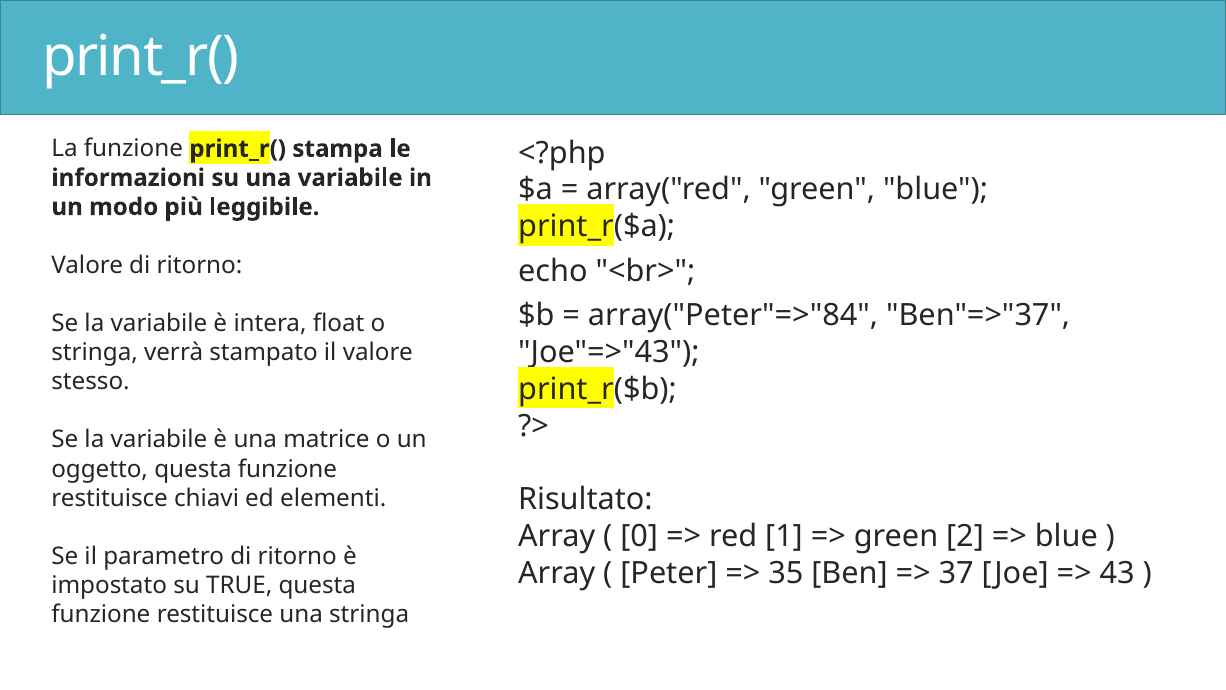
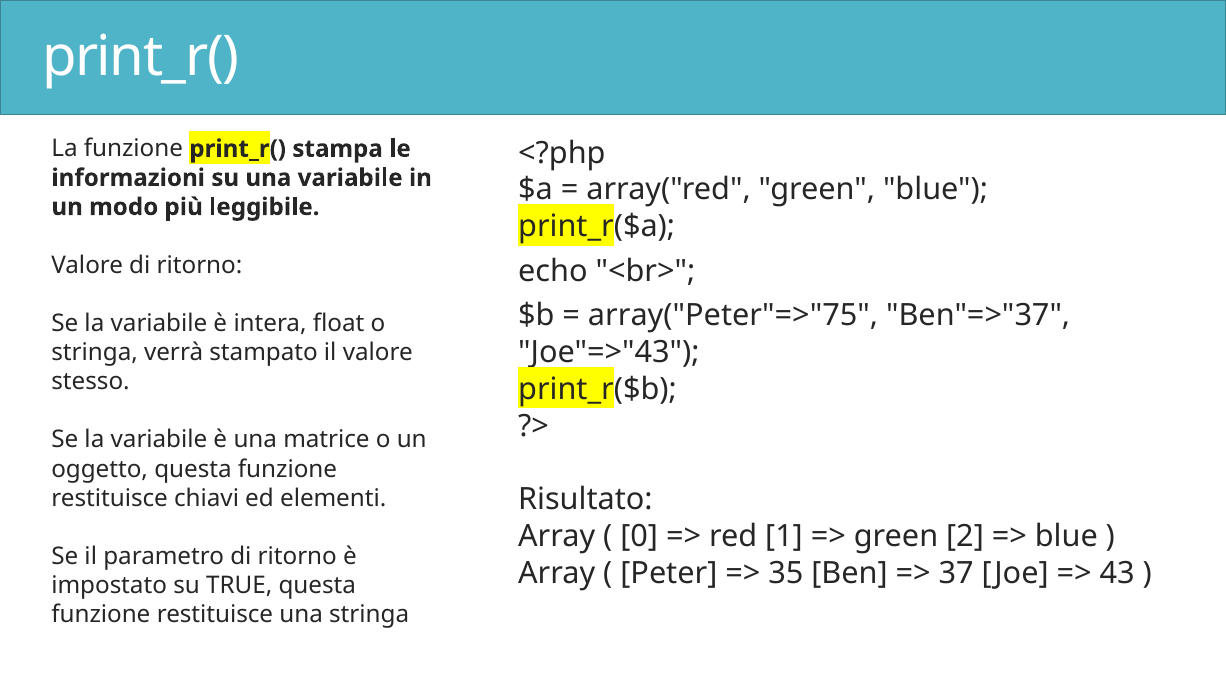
array("Peter"=>"84: array("Peter"=>"84 -> array("Peter"=>"75 (733, 316)
